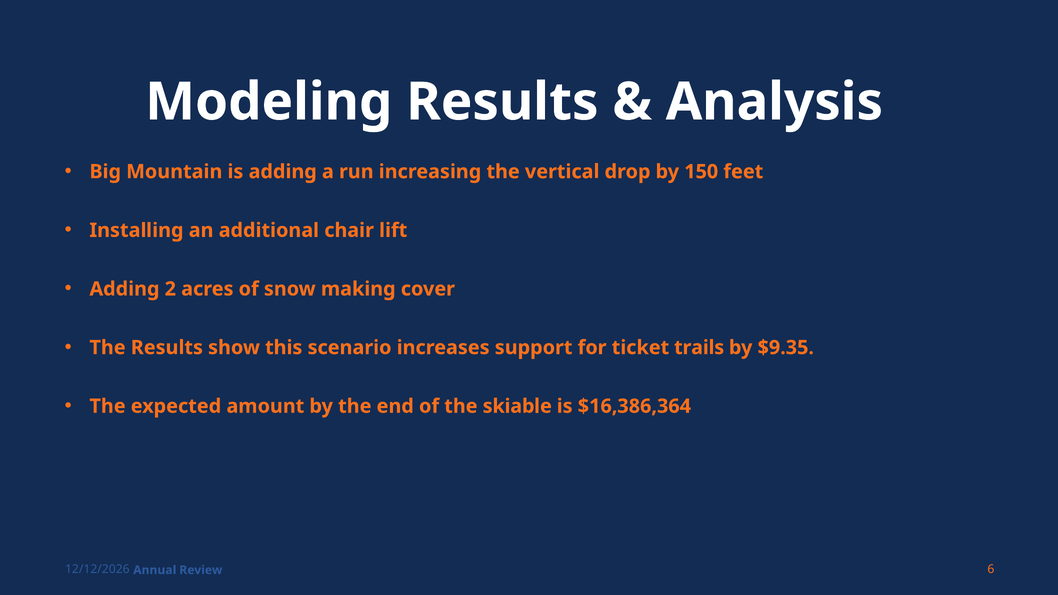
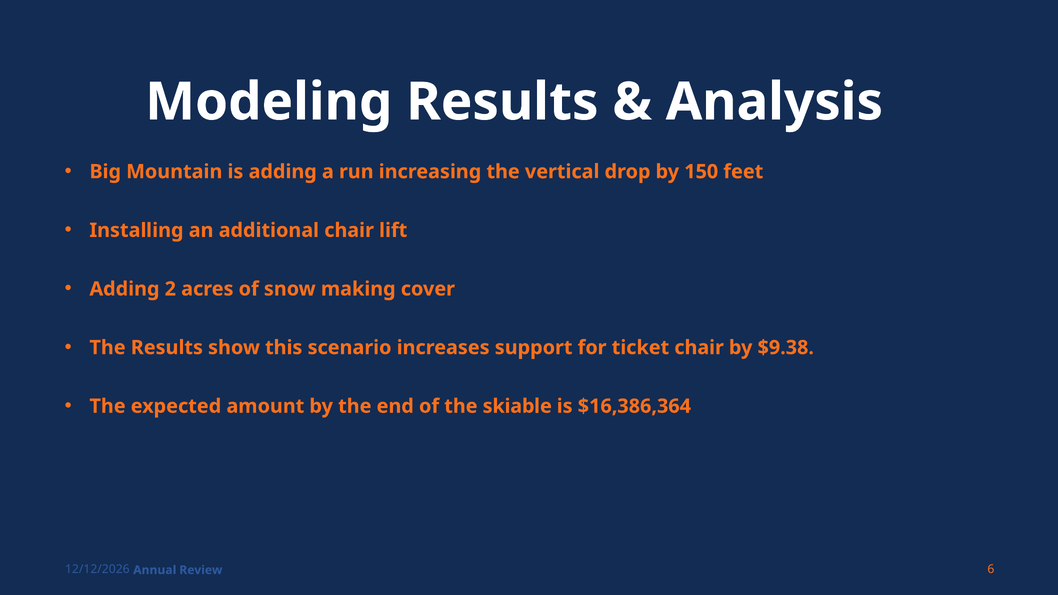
ticket trails: trails -> chair (699, 348)
$9.35: $9.35 -> $9.38 (786, 348)
